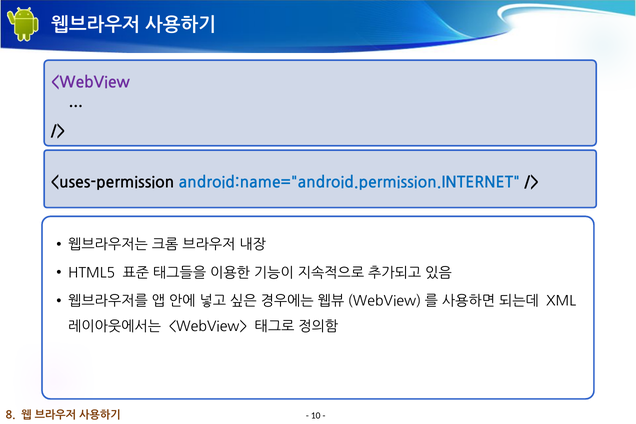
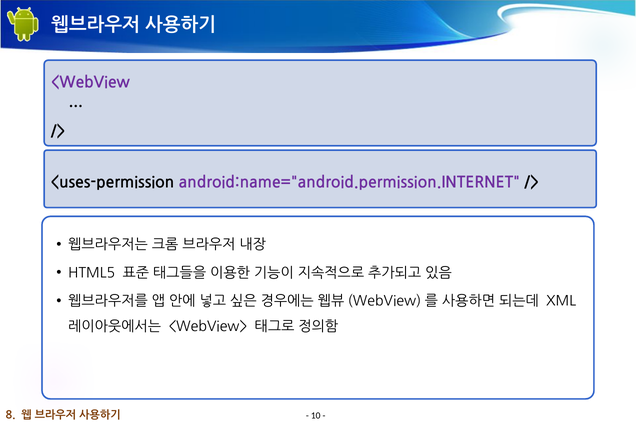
android:name="android.permission.INTERNET colour: blue -> purple (349, 183)
